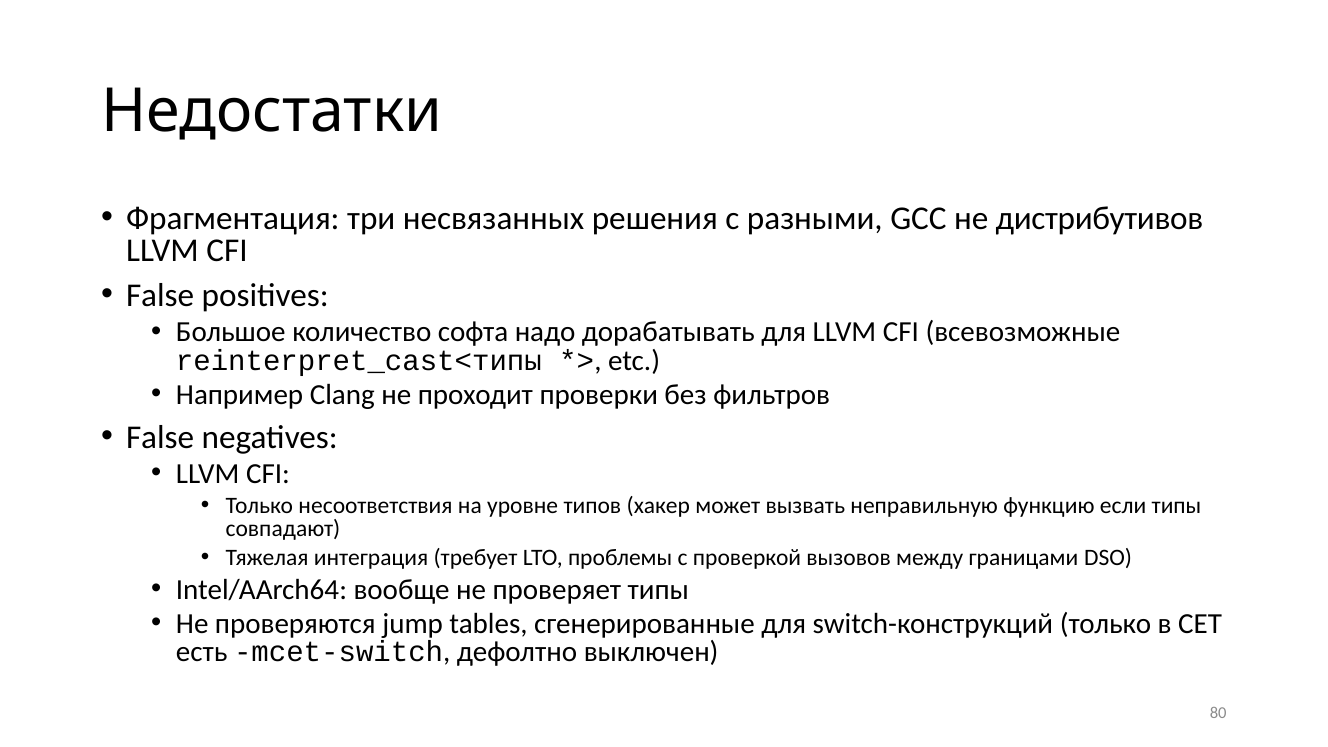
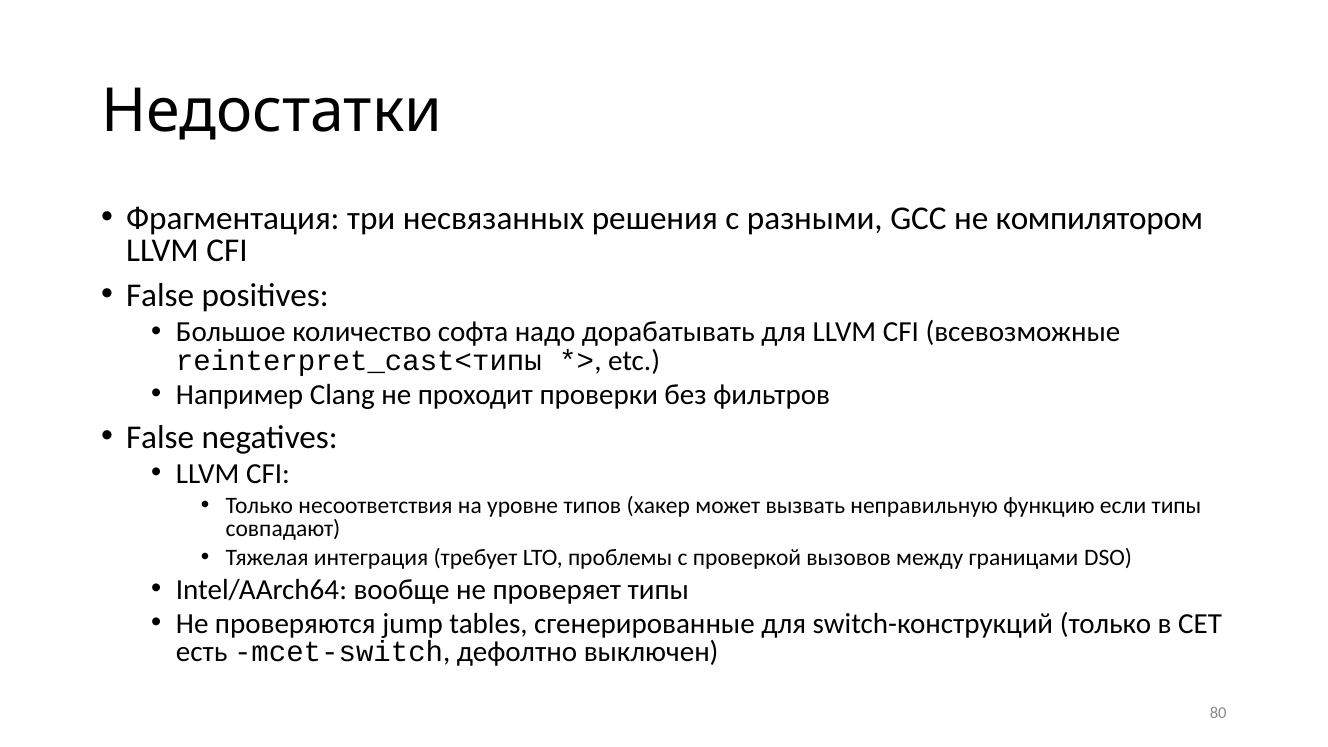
дистрибутивов: дистрибутивов -> компилятором (1099, 219)
